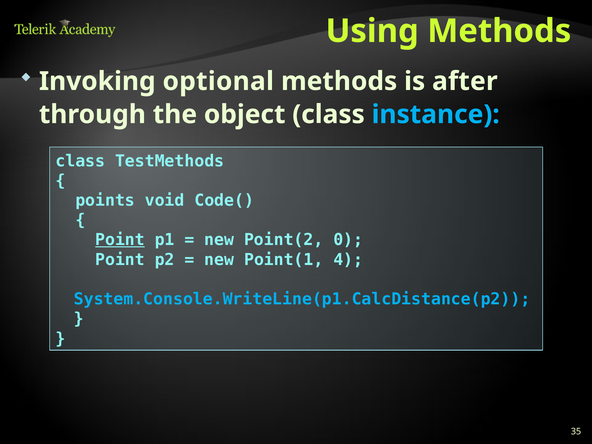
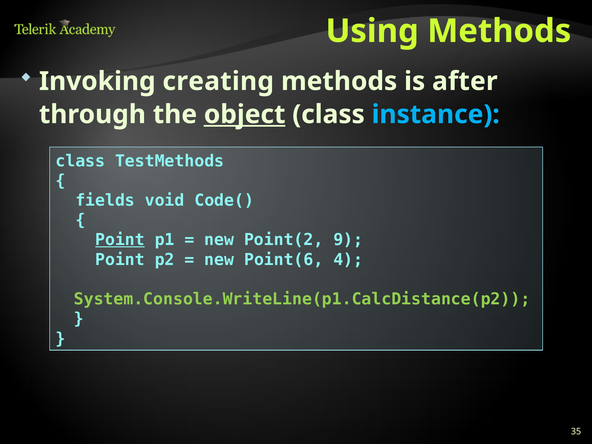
optional: optional -> creating (218, 81)
object underline: none -> present (245, 114)
points: points -> fields (105, 200)
0: 0 -> 9 (348, 240)
Point(1: Point(1 -> Point(6 (284, 260)
System.Console.WriteLine(p1.CalcDistance(p2 colour: light blue -> light green (302, 299)
